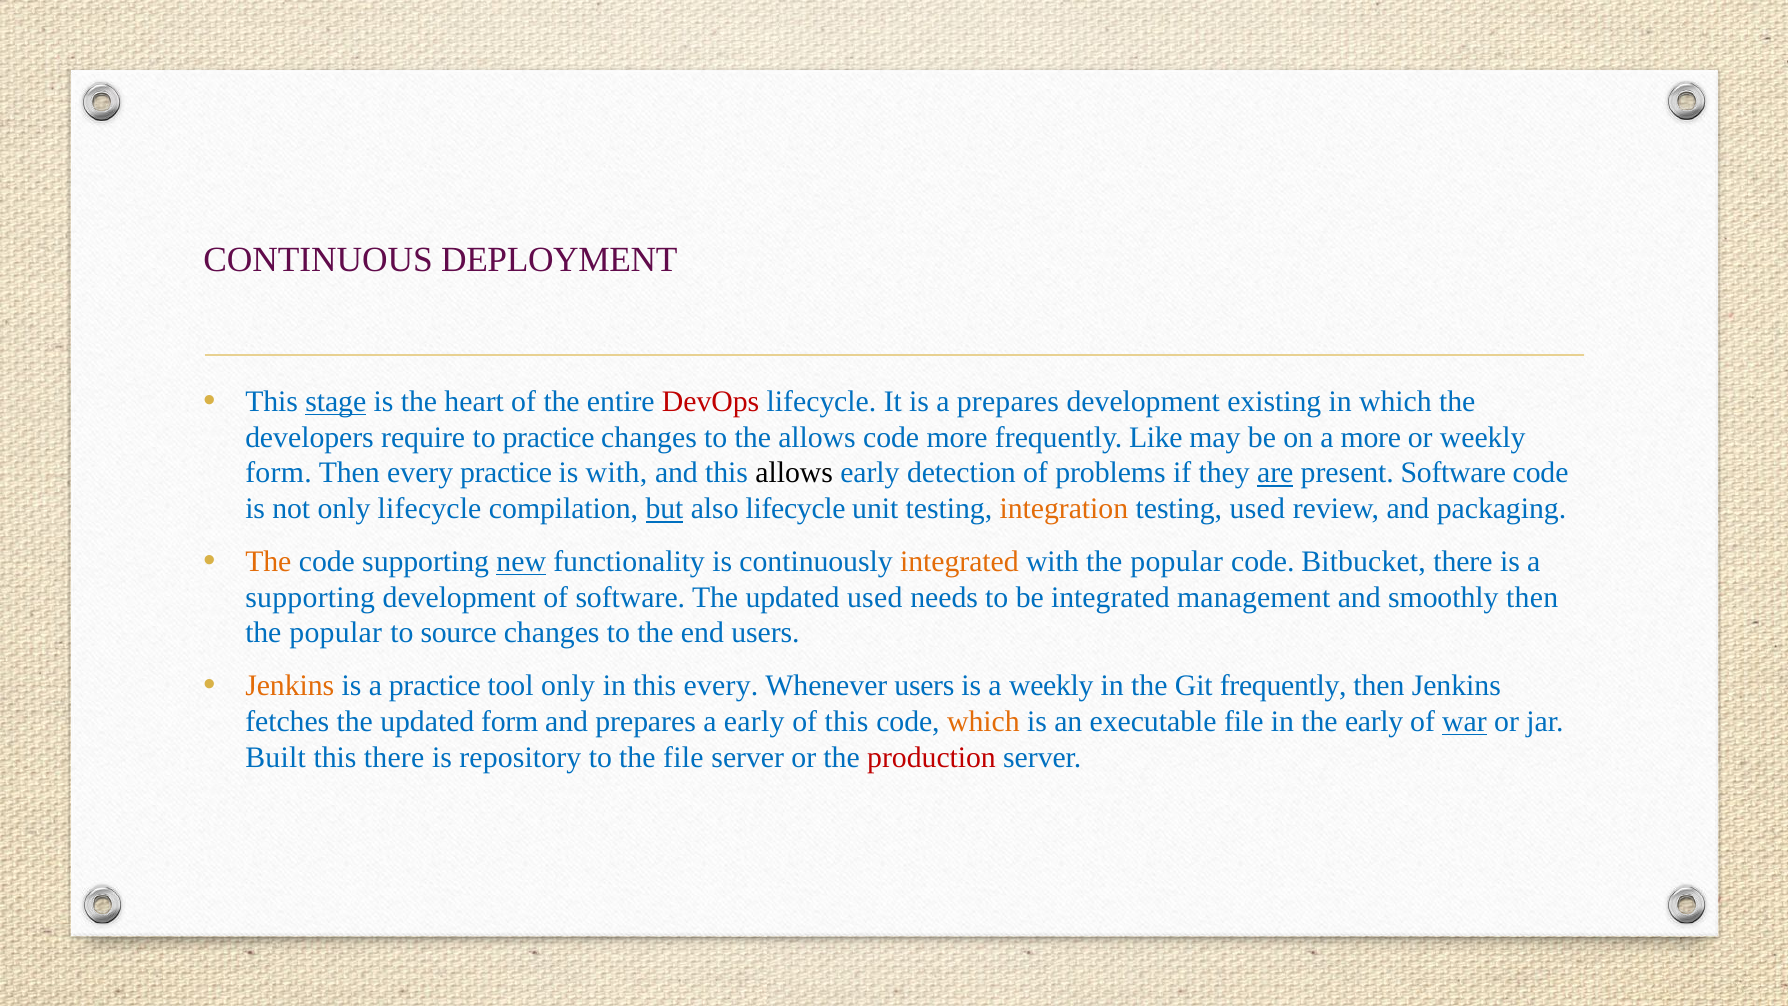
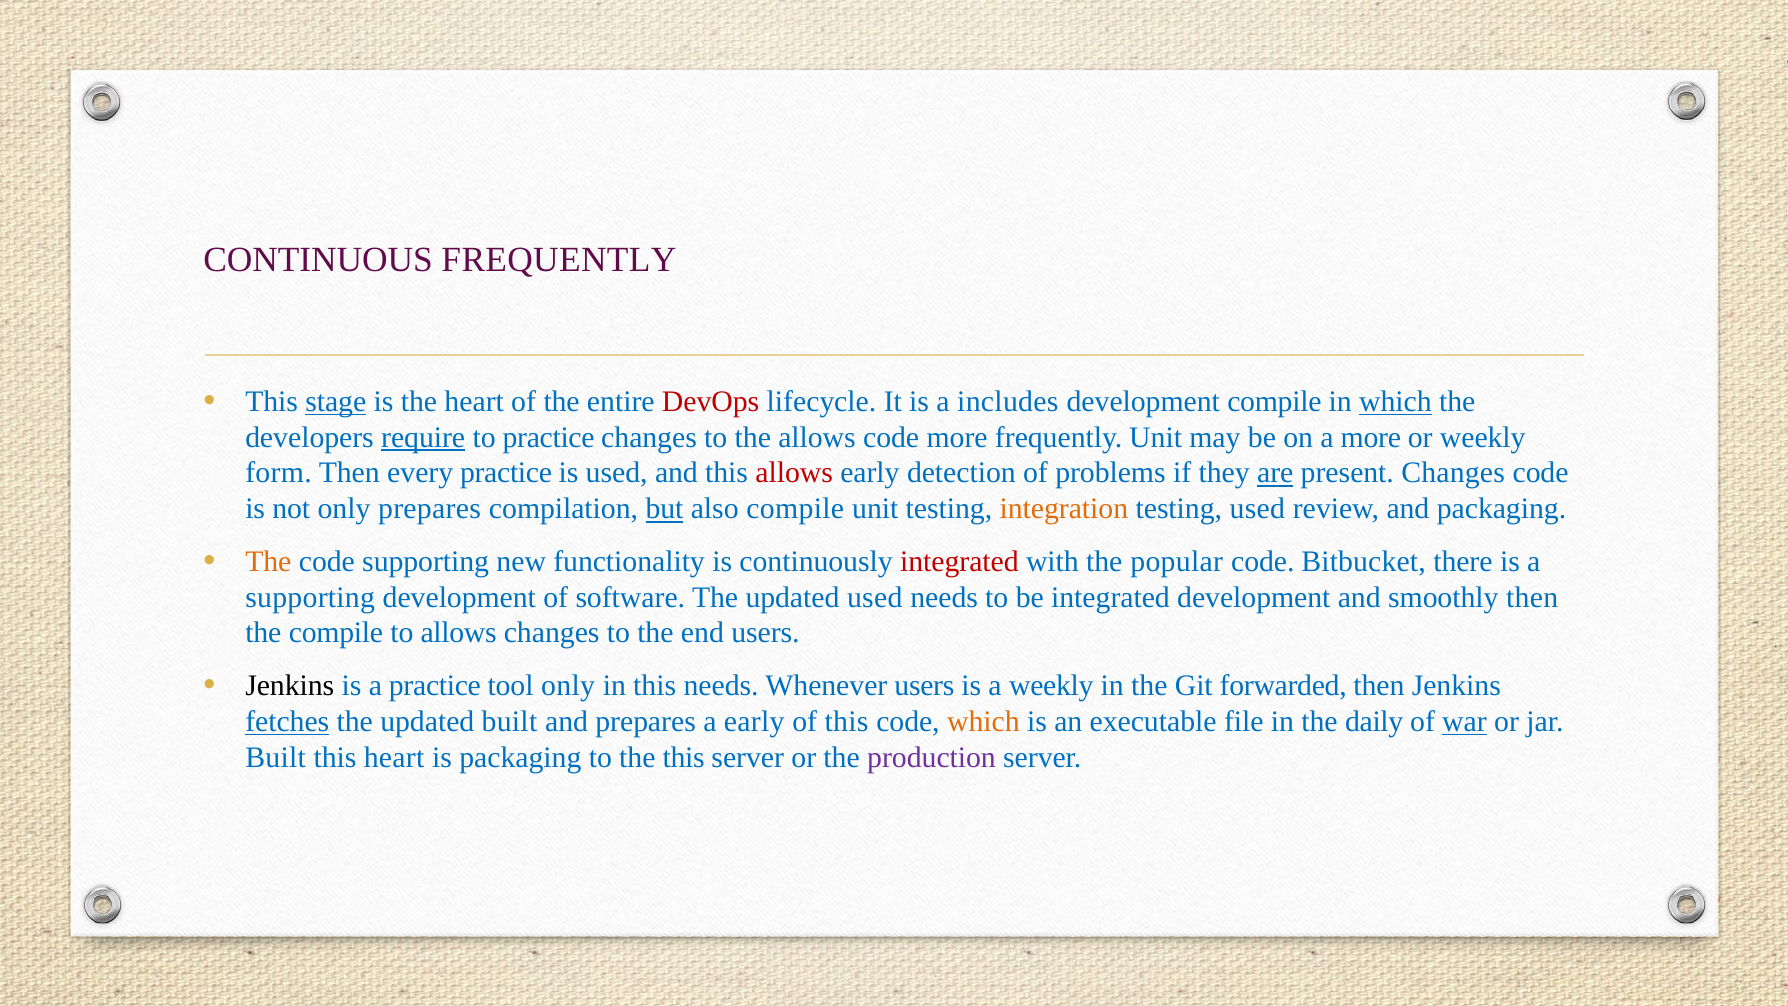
CONTINUOUS DEPLOYMENT: DEPLOYMENT -> FREQUENTLY (559, 259)
a prepares: prepares -> includes (1008, 402)
development existing: existing -> compile (1274, 402)
which underline: none -> present (1395, 402)
require underline: none -> present (423, 437)
frequently Like: Like -> Unit (1156, 437)
is with: with -> used (617, 473)
allows colour: black -> red (794, 473)
present Software: Software -> Changes (1453, 473)
only lifecycle: lifecycle -> prepares (430, 509)
also lifecycle: lifecycle -> compile (795, 509)
new underline: present -> none (521, 562)
integrated colour: orange -> red (959, 562)
integrated management: management -> development (1254, 597)
popular: popular -> compile (336, 633)
to source: source -> allows (459, 633)
Jenkins colour: orange -> black (290, 686)
this every: every -> needs (721, 686)
Git frequently: frequently -> forwarded (1283, 686)
fetches underline: none -> present (287, 721)
updated form: form -> built (509, 721)
the early: early -> daily (1374, 721)
this there: there -> heart (394, 757)
is repository: repository -> packaging (520, 757)
the file: file -> this (684, 757)
production colour: red -> purple (932, 757)
